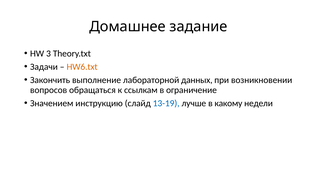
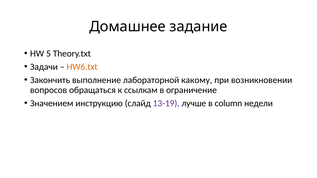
3: 3 -> 5 (49, 54)
данных: данных -> какому (197, 80)
13-19 colour: blue -> purple (166, 103)
какому: какому -> column (228, 103)
